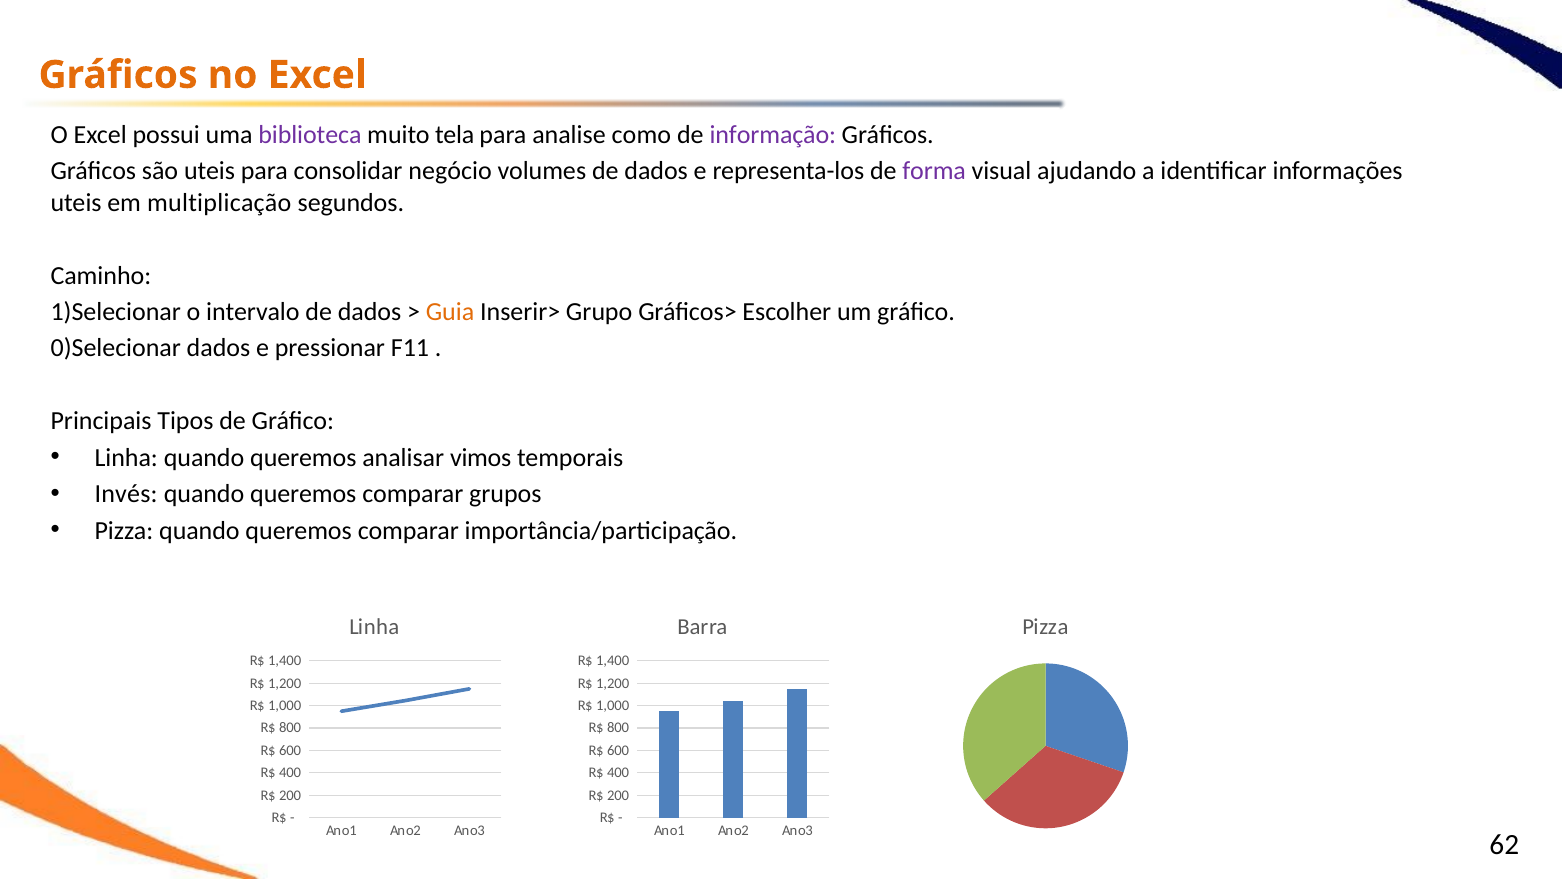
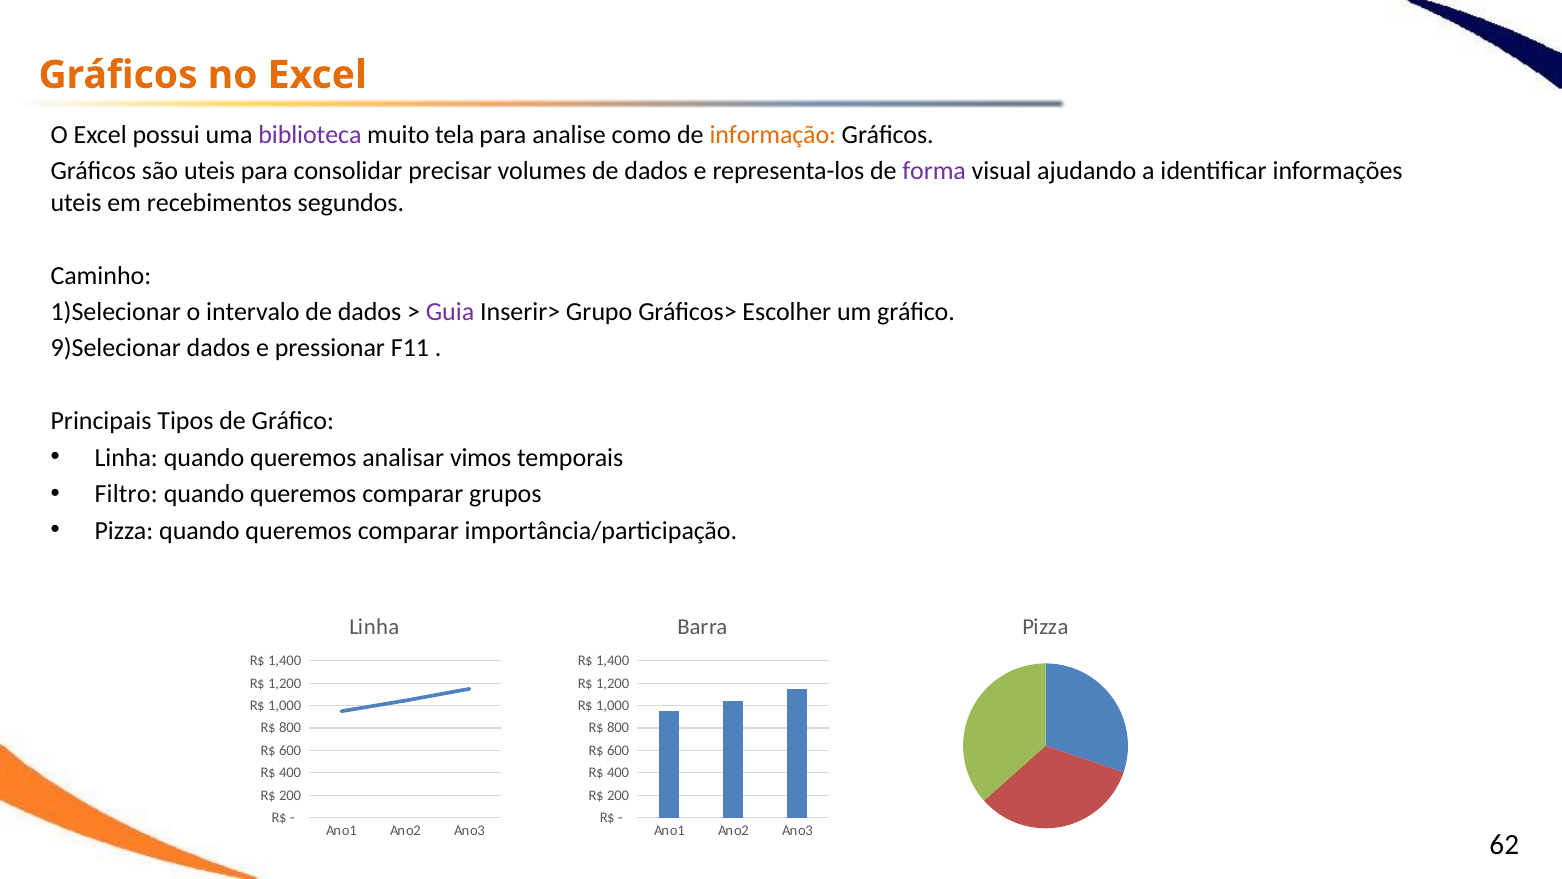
informação colour: purple -> orange (773, 135)
negócio: negócio -> precisar (450, 171)
multiplicação: multiplicação -> recebimentos (219, 202)
Guia colour: orange -> purple (450, 312)
0)Selecionar: 0)Selecionar -> 9)Selecionar (116, 348)
Invés: Invés -> Filtro (126, 494)
